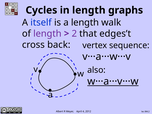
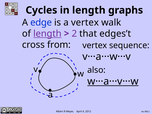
itself: itself -> edge (41, 22)
a length: length -> vertex (85, 22)
length underline: none -> present (47, 34)
back: back -> from (59, 45)
